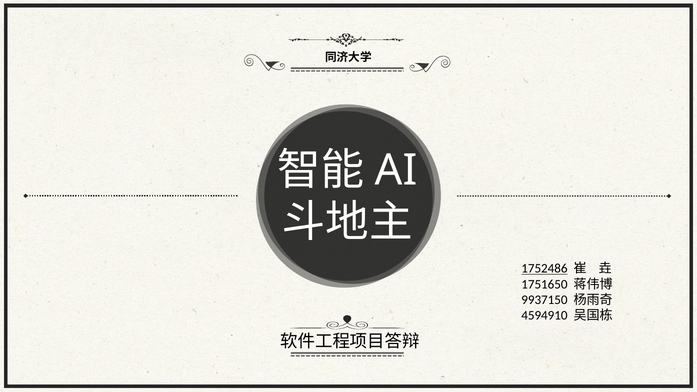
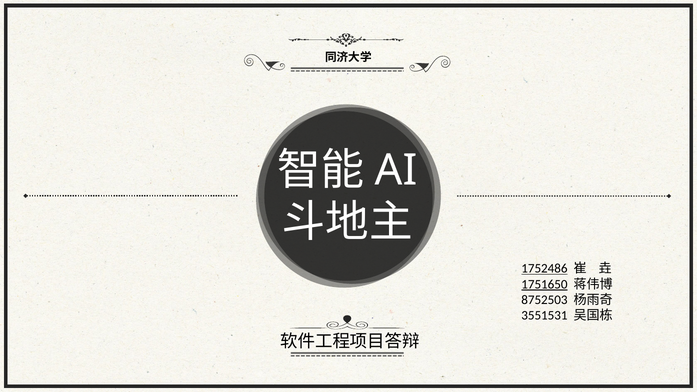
1751650 underline: none -> present (544, 284)
9937150: 9937150 -> 8752503 (544, 300)
4594910: 4594910 -> 3551531 (544, 316)
